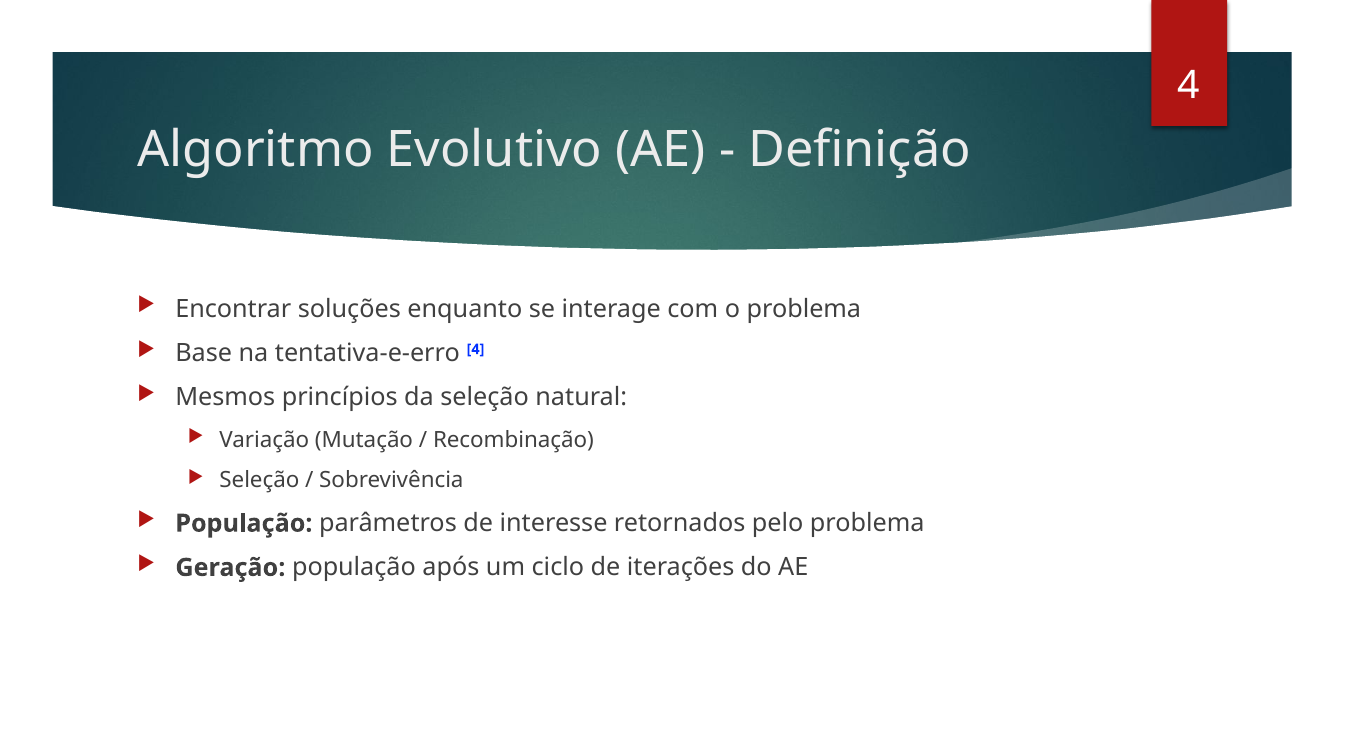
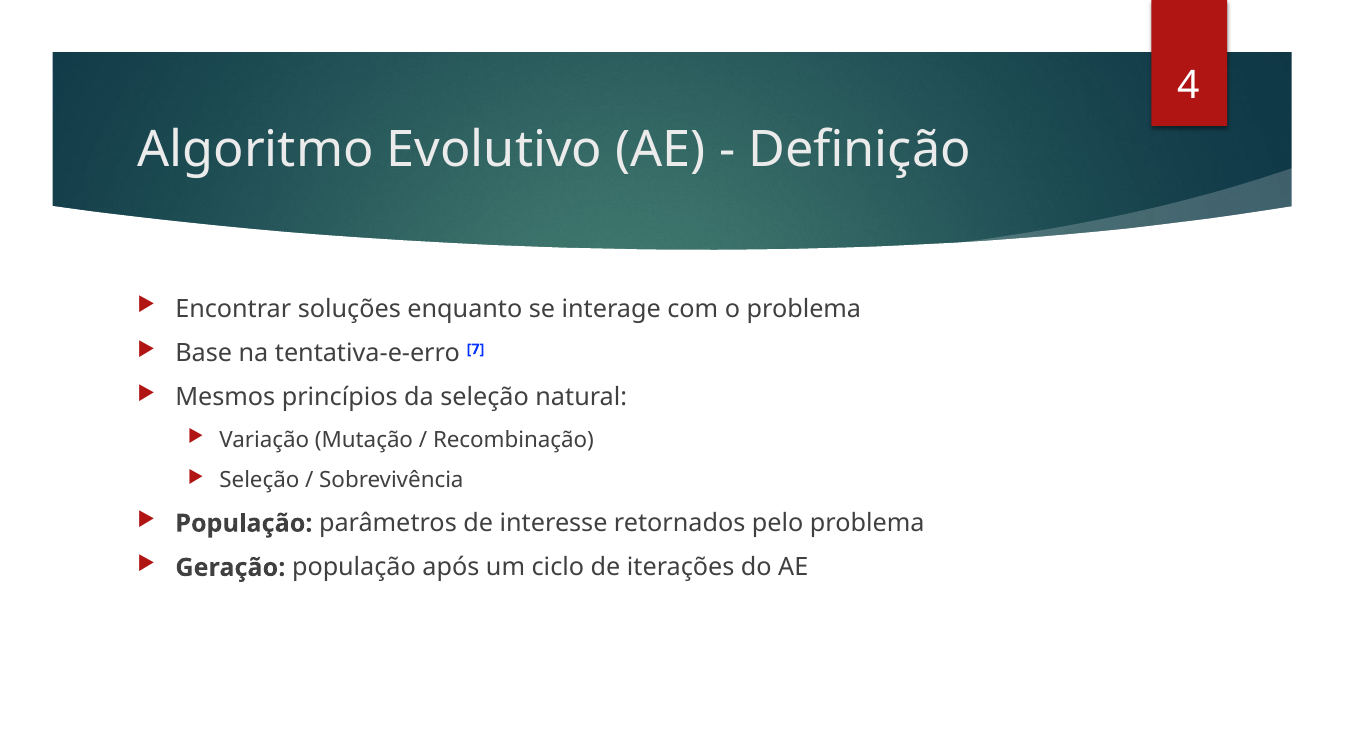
tentativa-e-erro 4: 4 -> 7 (475, 349)
